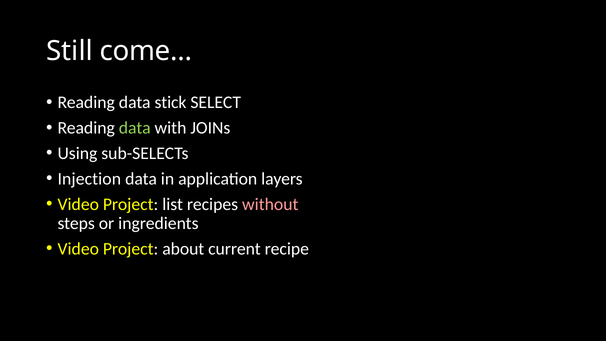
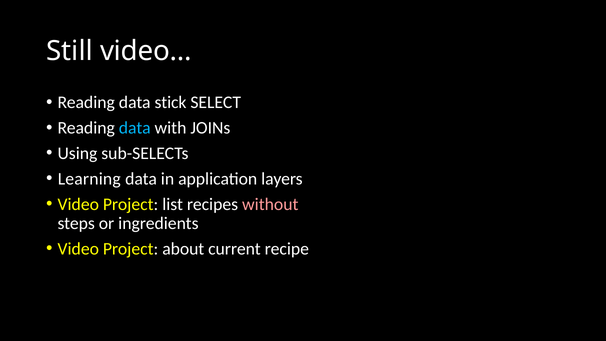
come…: come… -> video… (146, 51)
data colour: light green -> light blue (135, 128)
Injection: Injection -> Learning (89, 179)
